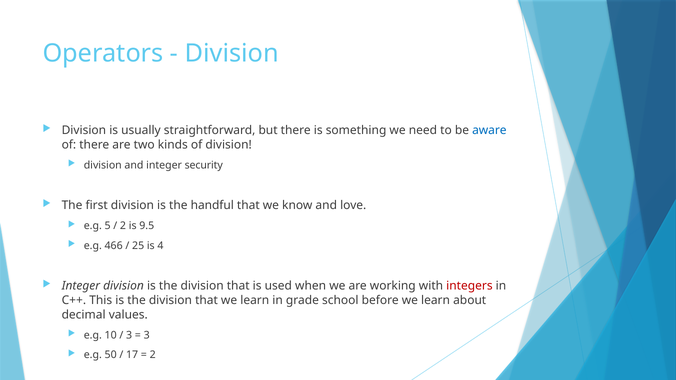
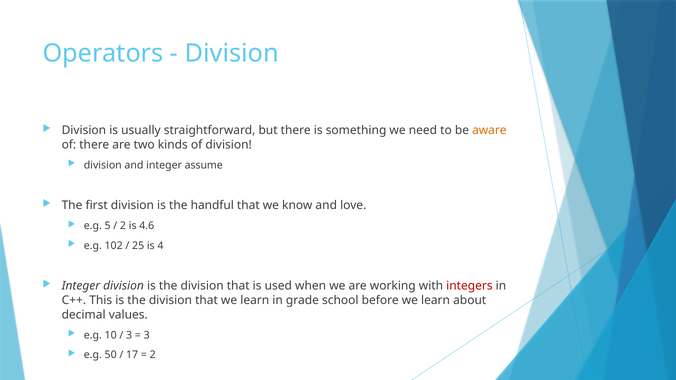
aware colour: blue -> orange (489, 130)
security: security -> assume (204, 165)
9.5: 9.5 -> 4.6 (147, 226)
466: 466 -> 102 (114, 246)
